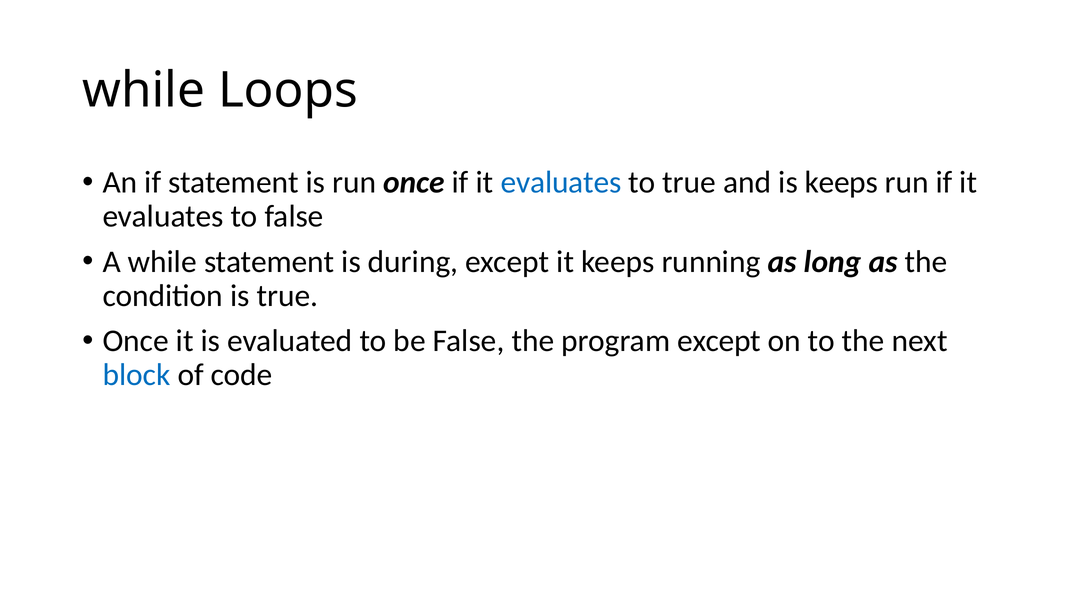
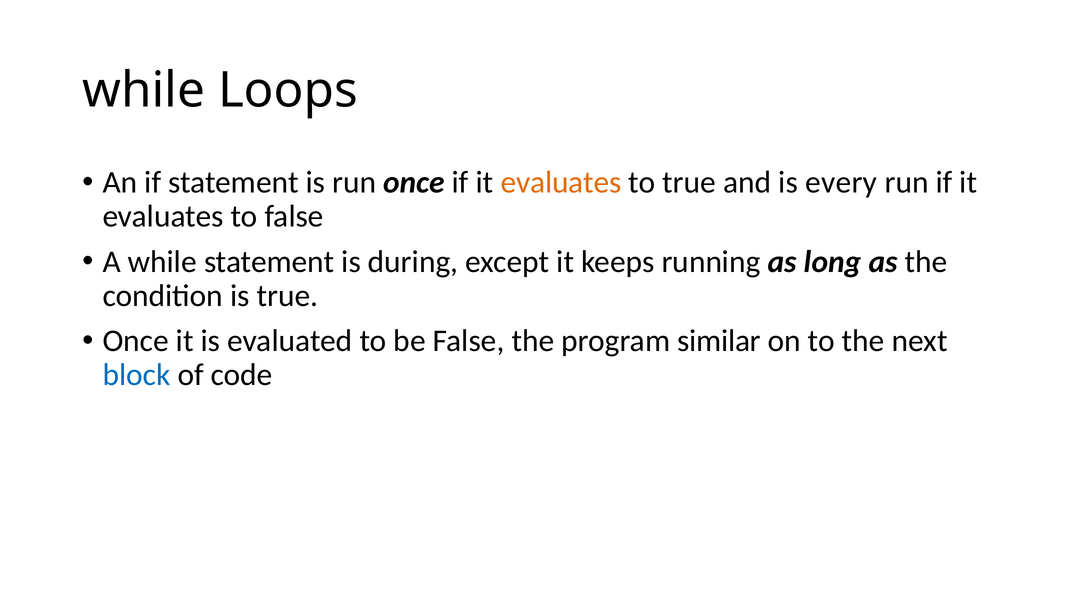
evaluates colour: blue -> orange (561, 183)
is keeps: keeps -> every (841, 183)
program except: except -> similar (719, 341)
